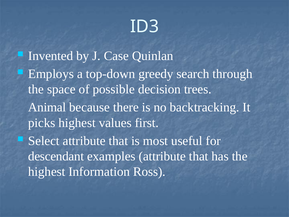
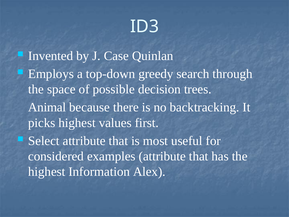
descendant: descendant -> considered (56, 156)
Ross: Ross -> Alex (149, 171)
